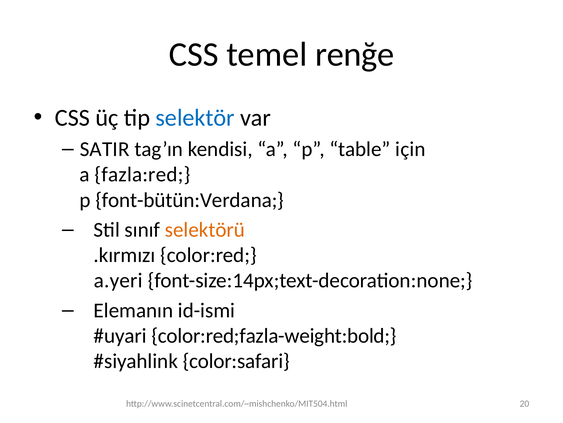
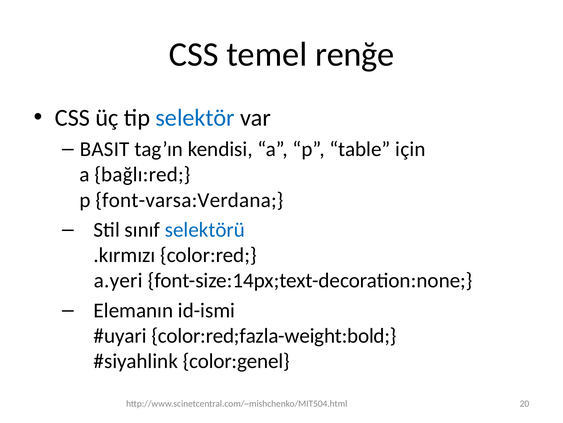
SATIR: SATIR -> BASIT (105, 149)
fazla:red: fazla:red -> bağlı:red (142, 174)
font-bütün:Verdana: font-bütün:Verdana -> font-varsa:Verdana (189, 200)
selektörü colour: orange -> blue (205, 229)
color:safari: color:safari -> color:genel (236, 361)
